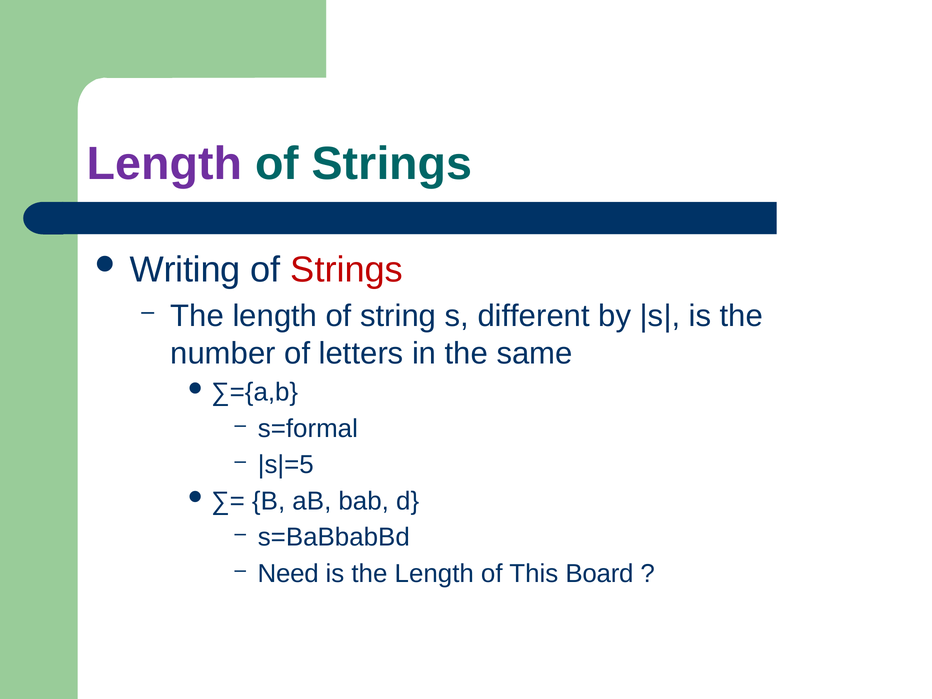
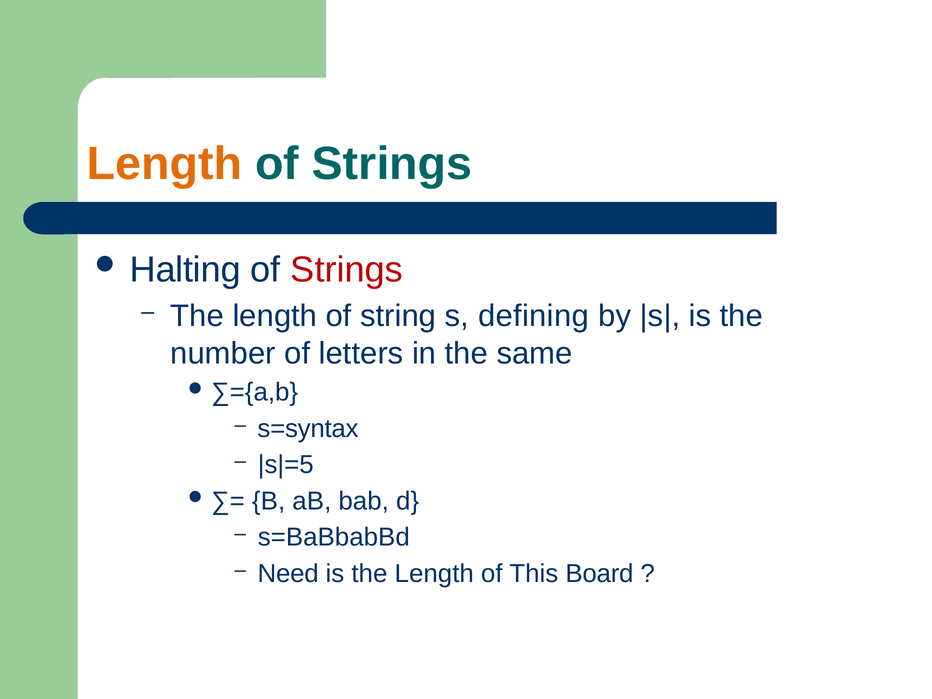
Length colour: purple -> orange (165, 164)
Writing: Writing -> Halting (185, 270)
different: different -> defining (534, 316)
s=formal: s=formal -> s=syntax (308, 429)
